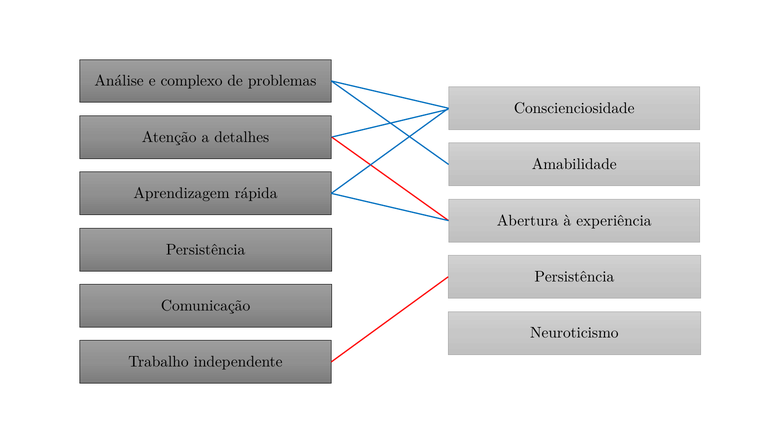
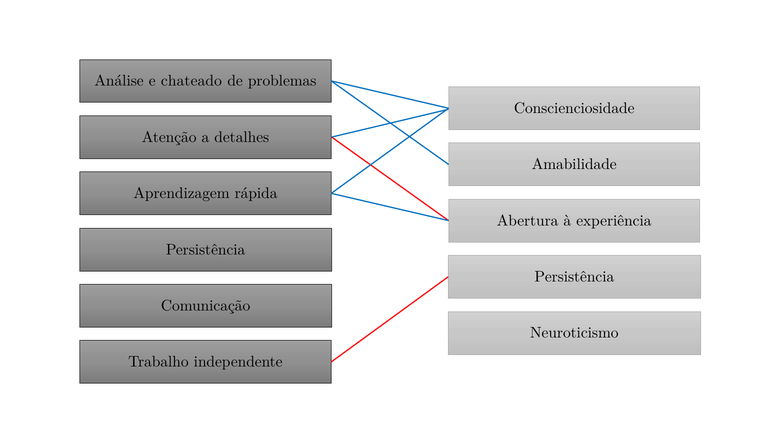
complexo: complexo -> chateado (191, 81)
